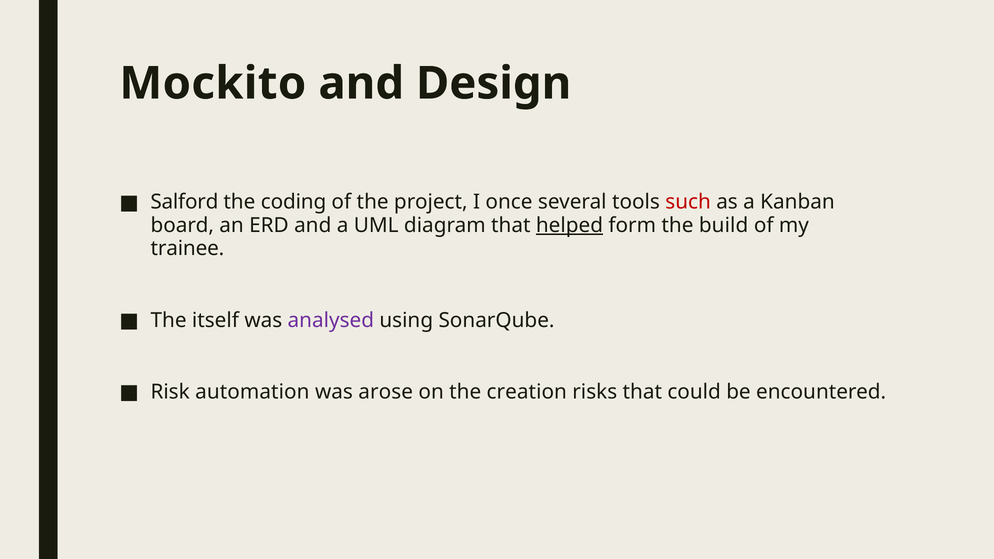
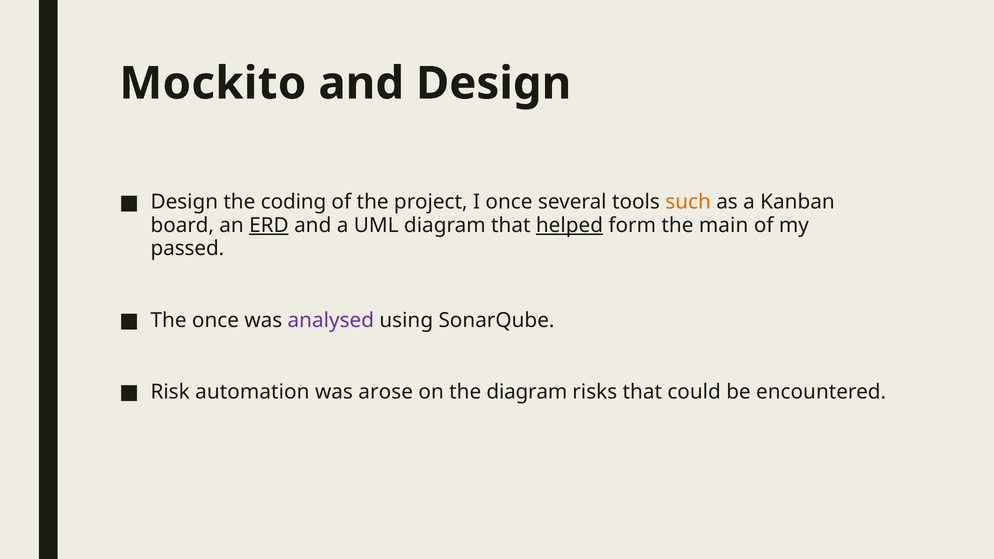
Salford: Salford -> Design (184, 202)
such colour: red -> orange (688, 202)
ERD underline: none -> present (269, 225)
build: build -> main (724, 225)
trainee: trainee -> passed (187, 249)
The itself: itself -> once (215, 320)
the creation: creation -> diagram (527, 392)
